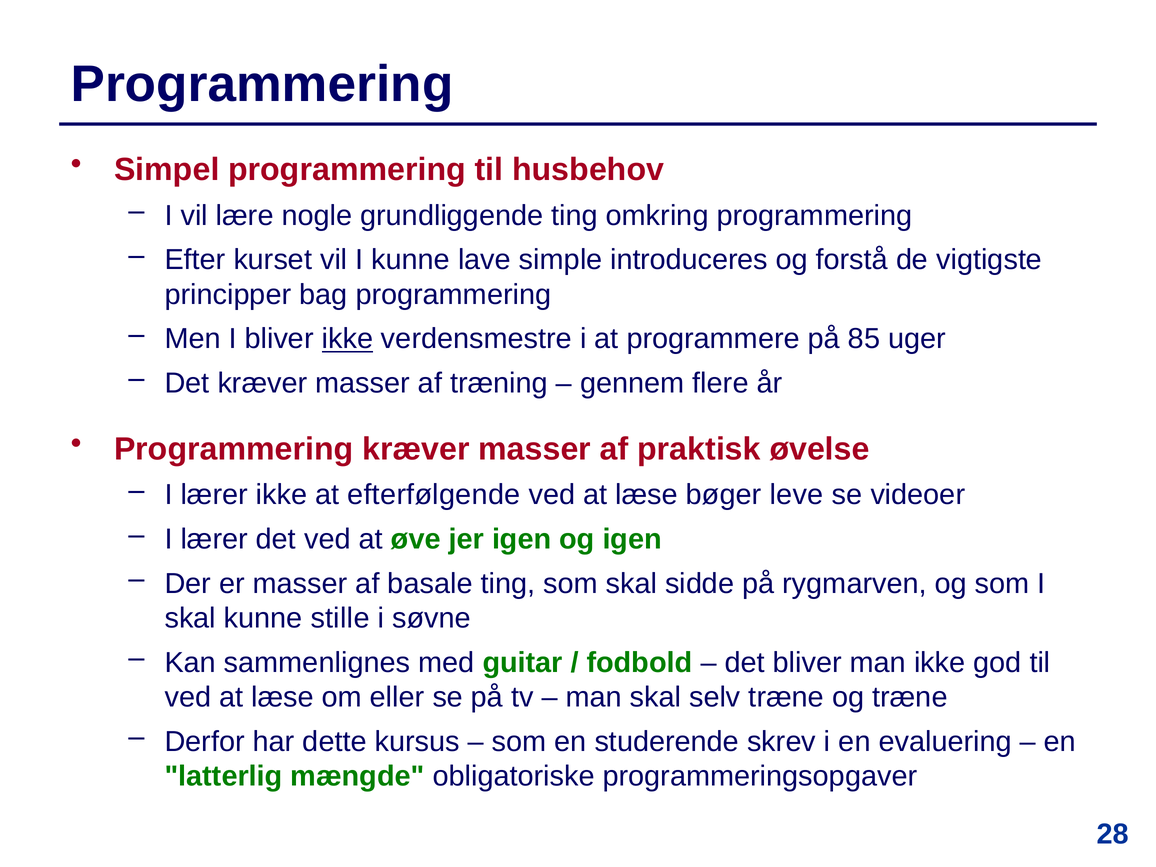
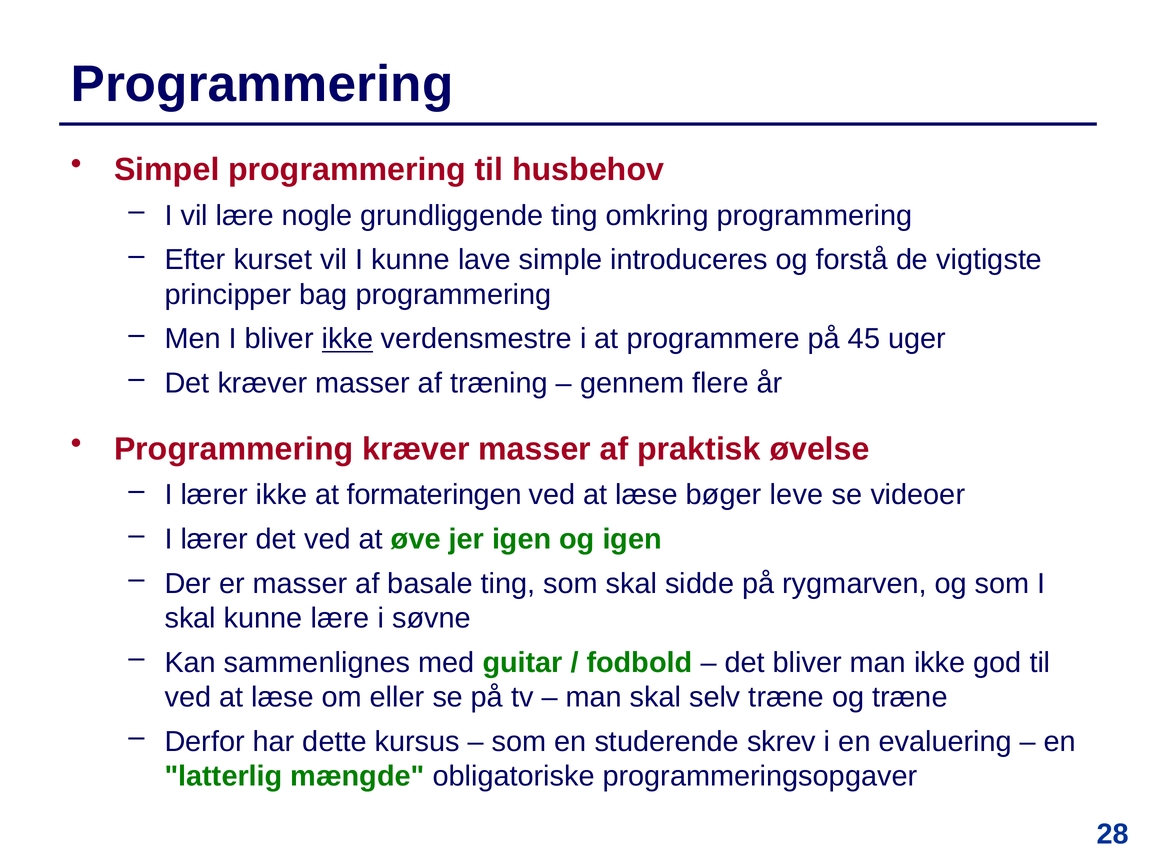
85: 85 -> 45 (864, 339)
efterfølgende: efterfølgende -> formateringen (434, 495)
kunne stille: stille -> lære (340, 618)
